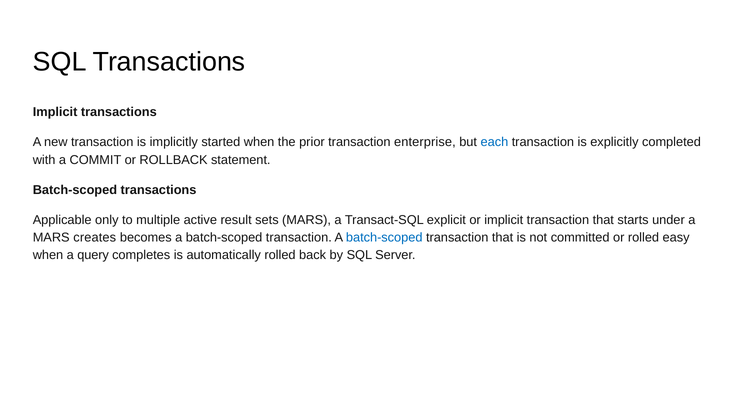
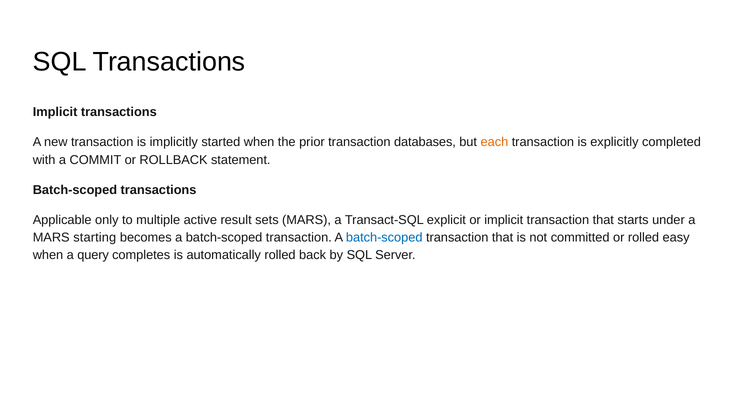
enterprise: enterprise -> databases (425, 142)
each colour: blue -> orange (494, 142)
creates: creates -> starting (95, 237)
